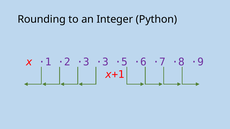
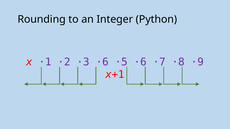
·3 ·3: ·3 -> ·6 (102, 62)
